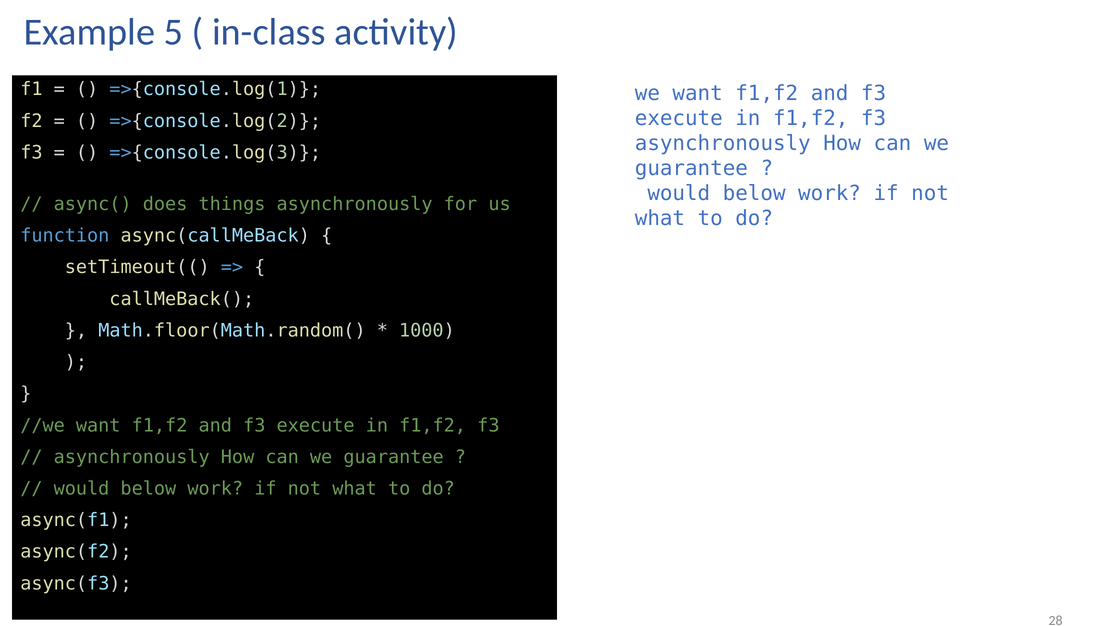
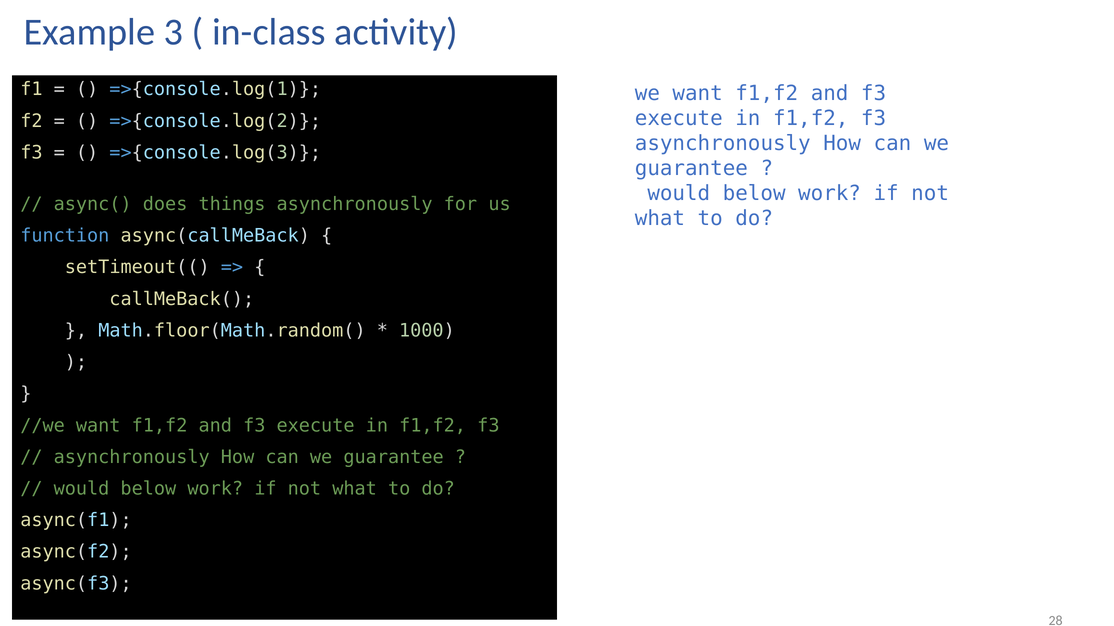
5: 5 -> 3 (173, 32)
